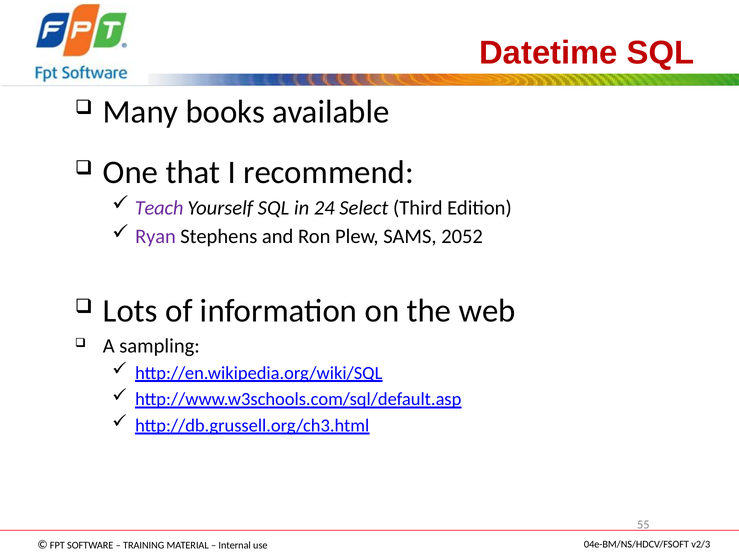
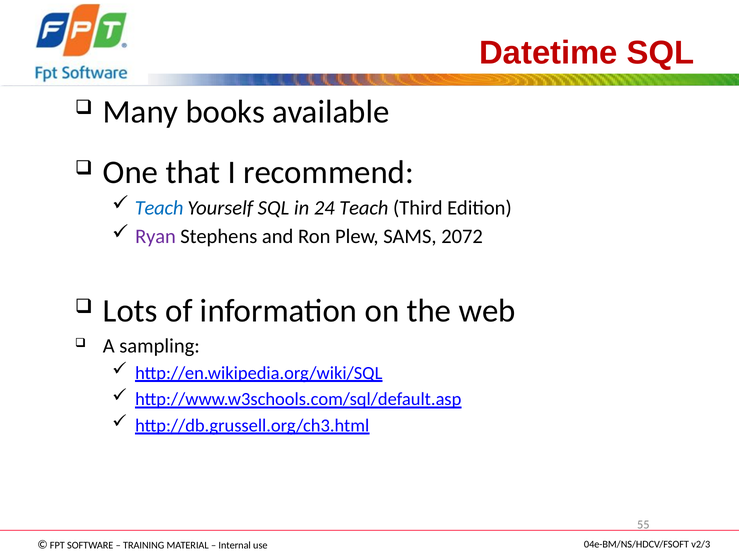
Teach colour: purple -> blue (159, 208)
24 Select: Select -> Teach (364, 208)
2052: 2052 -> 2072 (462, 236)
